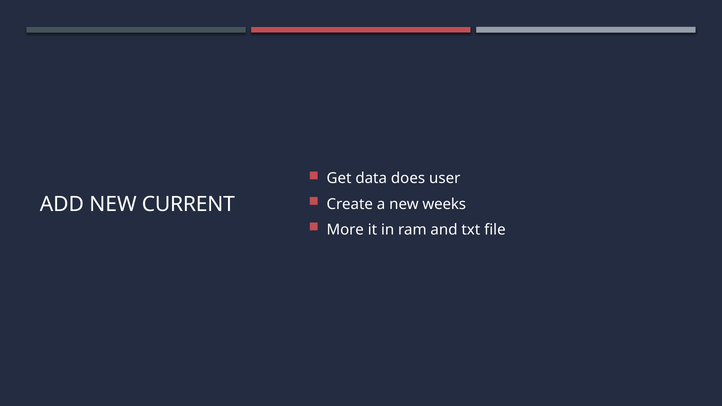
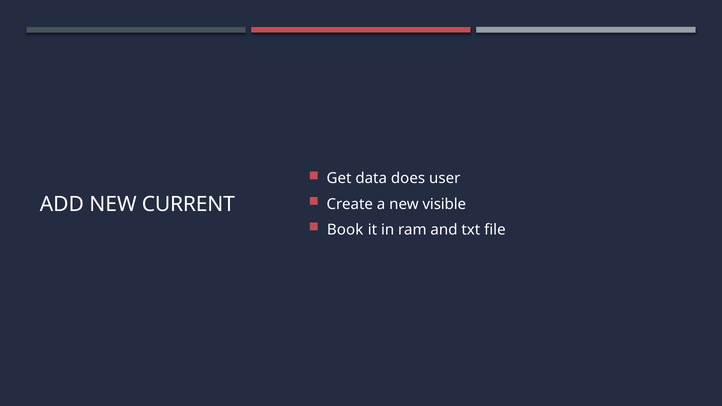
weeks: weeks -> visible (444, 204)
More: More -> Book (345, 230)
